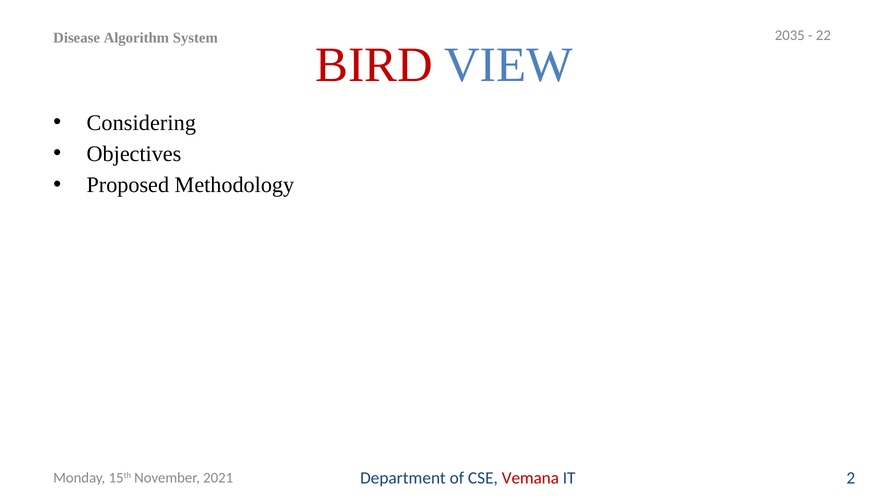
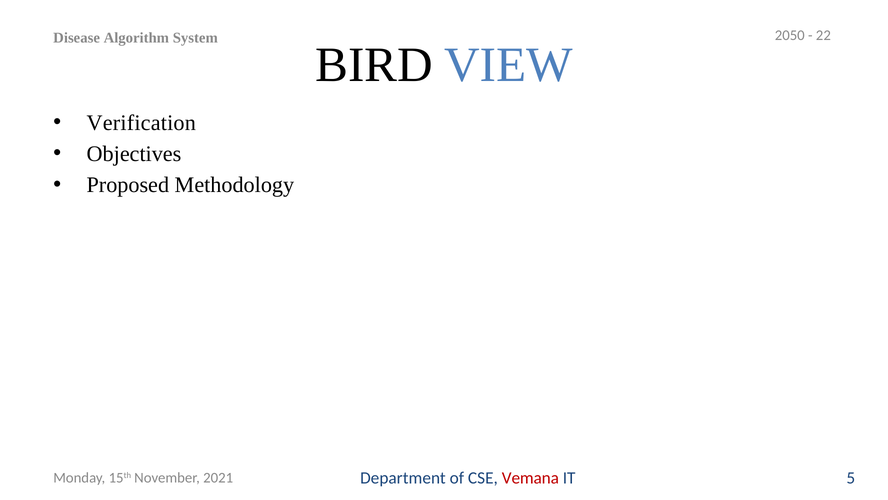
2035: 2035 -> 2050 (790, 35)
BIRD colour: red -> black (374, 65)
Considering: Considering -> Verification (141, 123)
2: 2 -> 5 (851, 478)
